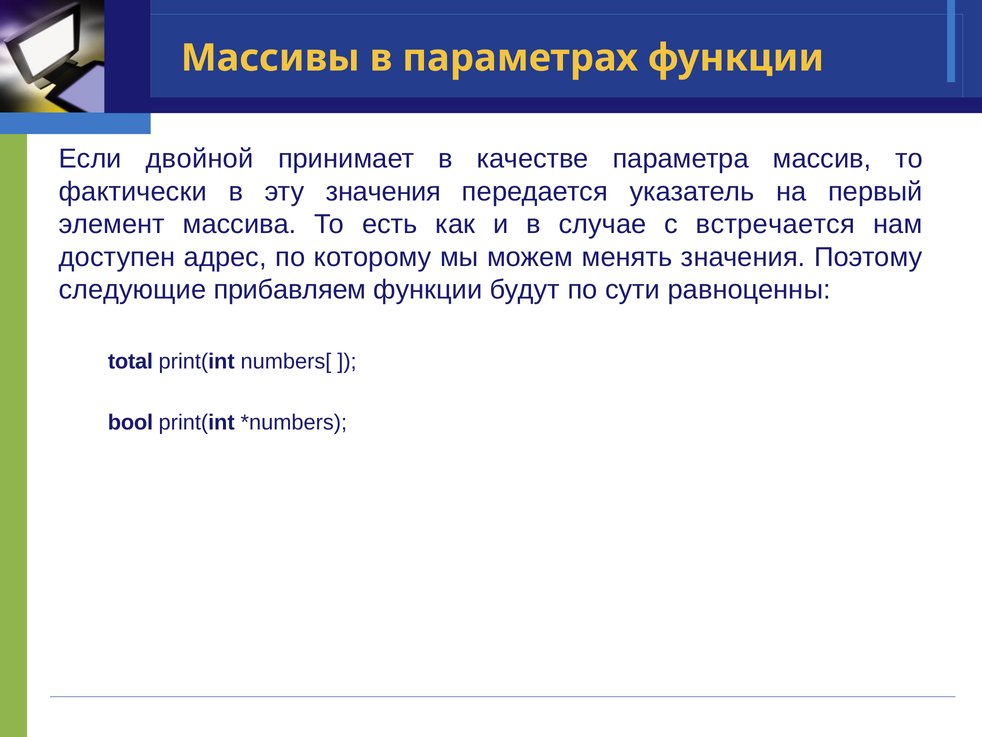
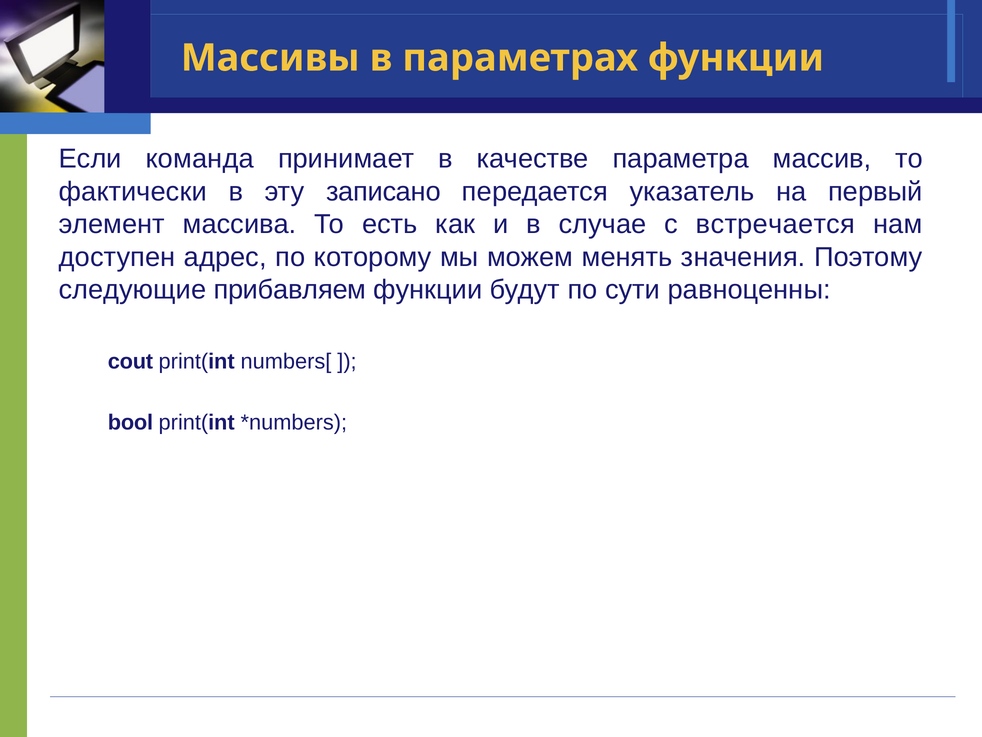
двойной: двойной -> команда (200, 159)
эту значения: значения -> записано (383, 191)
total: total -> cout (130, 361)
